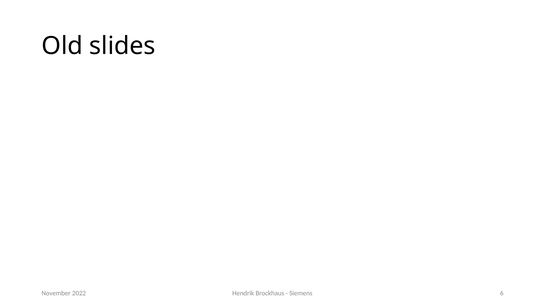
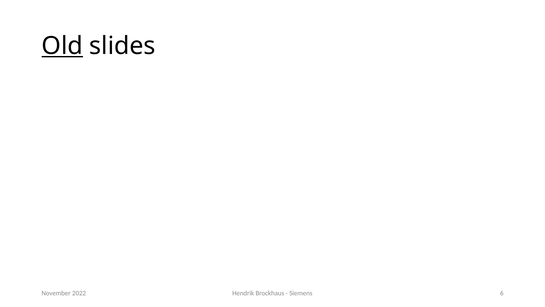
Old underline: none -> present (62, 46)
